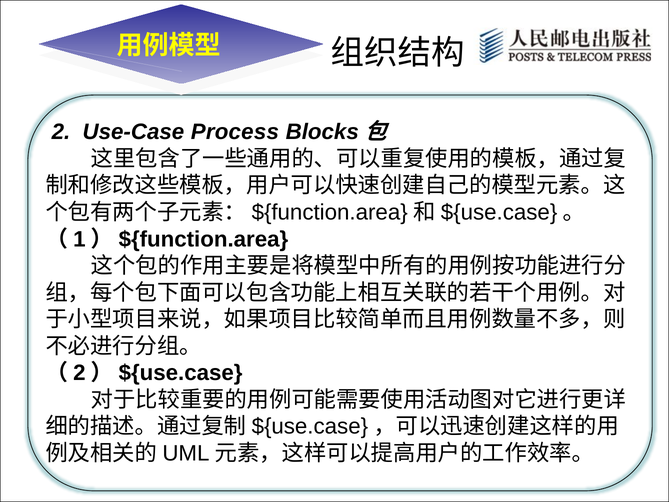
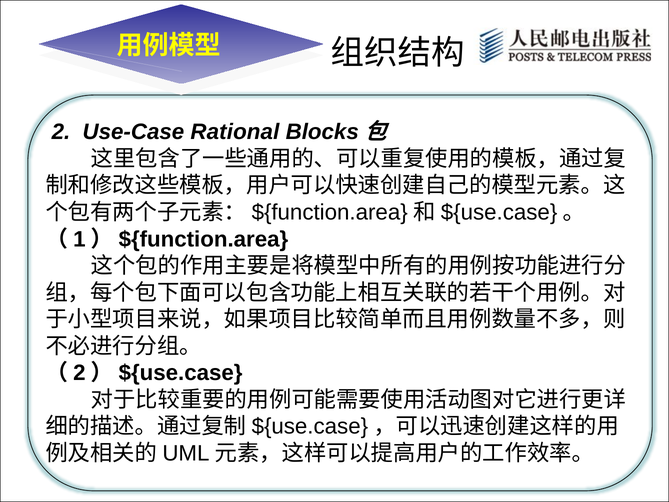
Process: Process -> Rational (235, 132)
